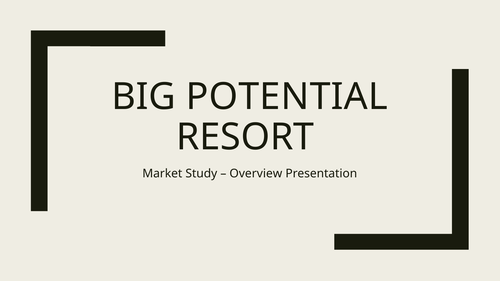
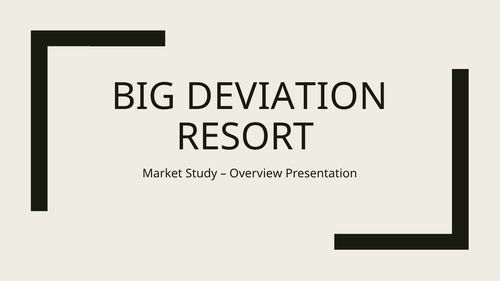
POTENTIAL: POTENTIAL -> DEVIATION (287, 97)
